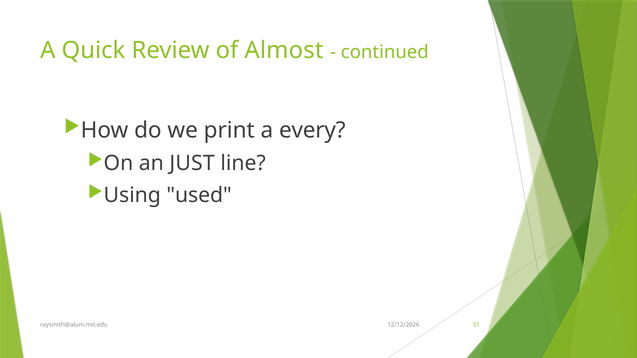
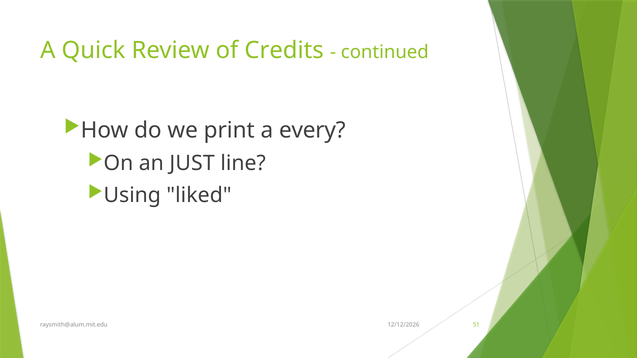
Almost: Almost -> Credits (284, 50)
used: used -> liked (199, 195)
